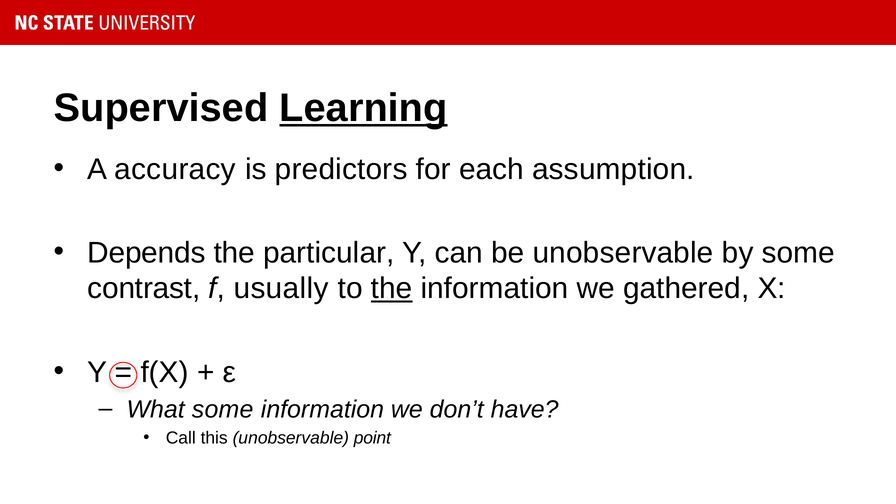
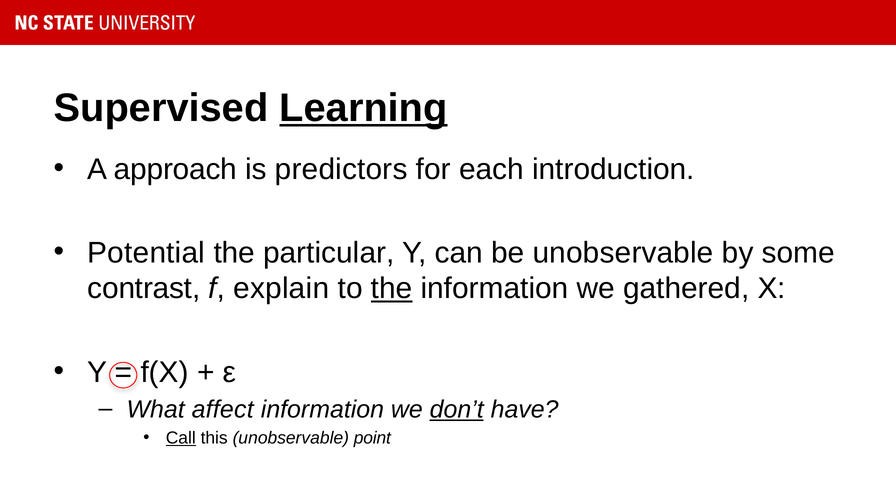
accuracy: accuracy -> approach (175, 169)
assumption: assumption -> introduction (613, 169)
Depends: Depends -> Potential (146, 253)
usually: usually -> explain (281, 289)
What some: some -> affect (223, 410)
don’t underline: none -> present (457, 410)
Call underline: none -> present (181, 438)
